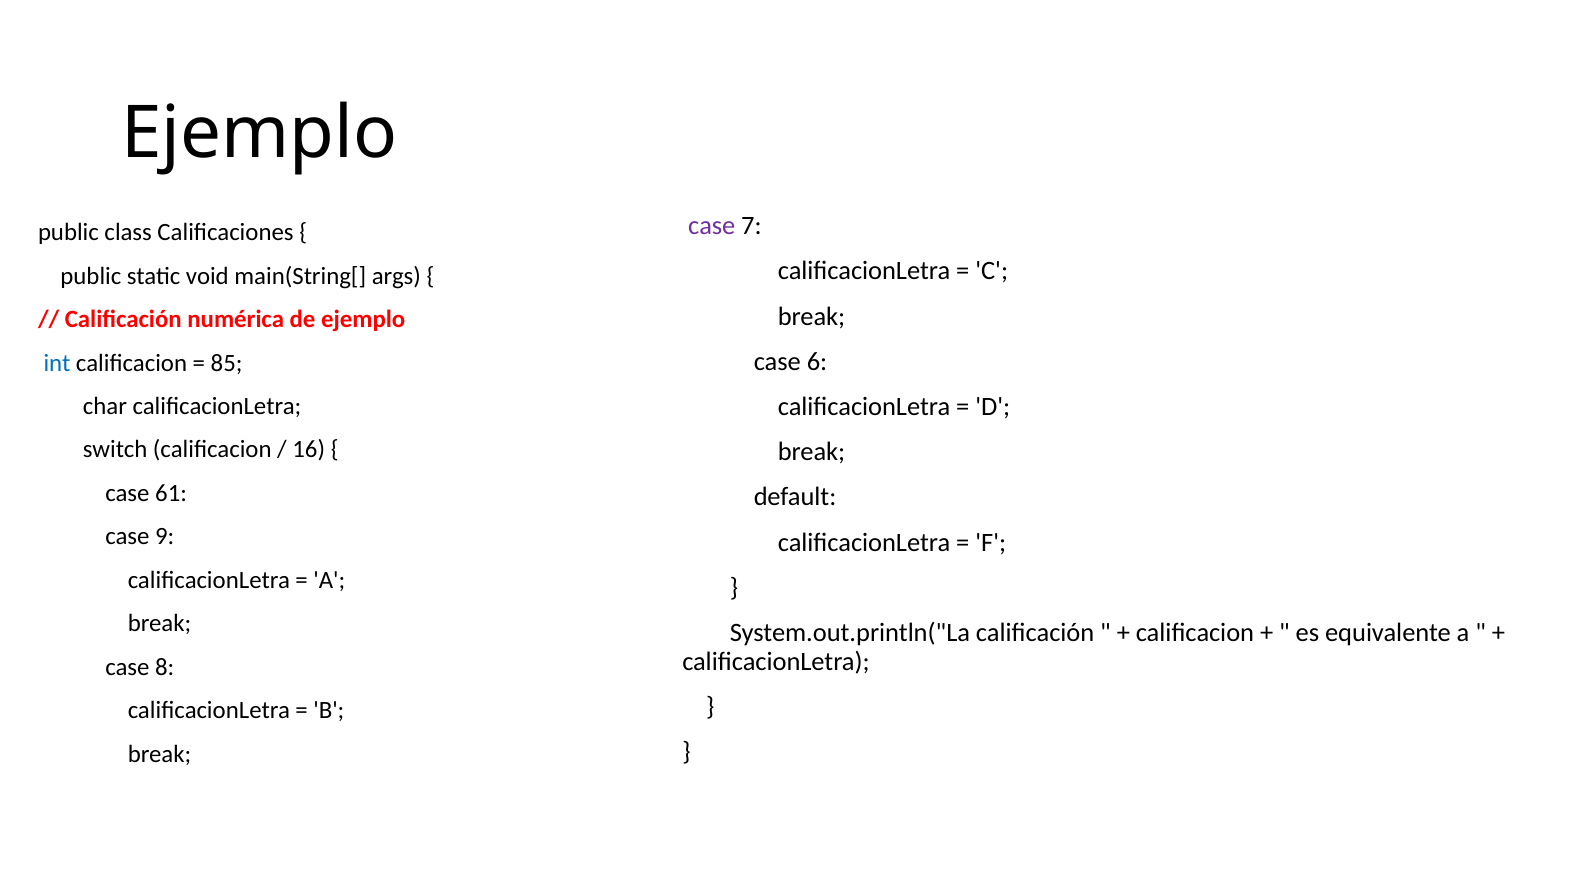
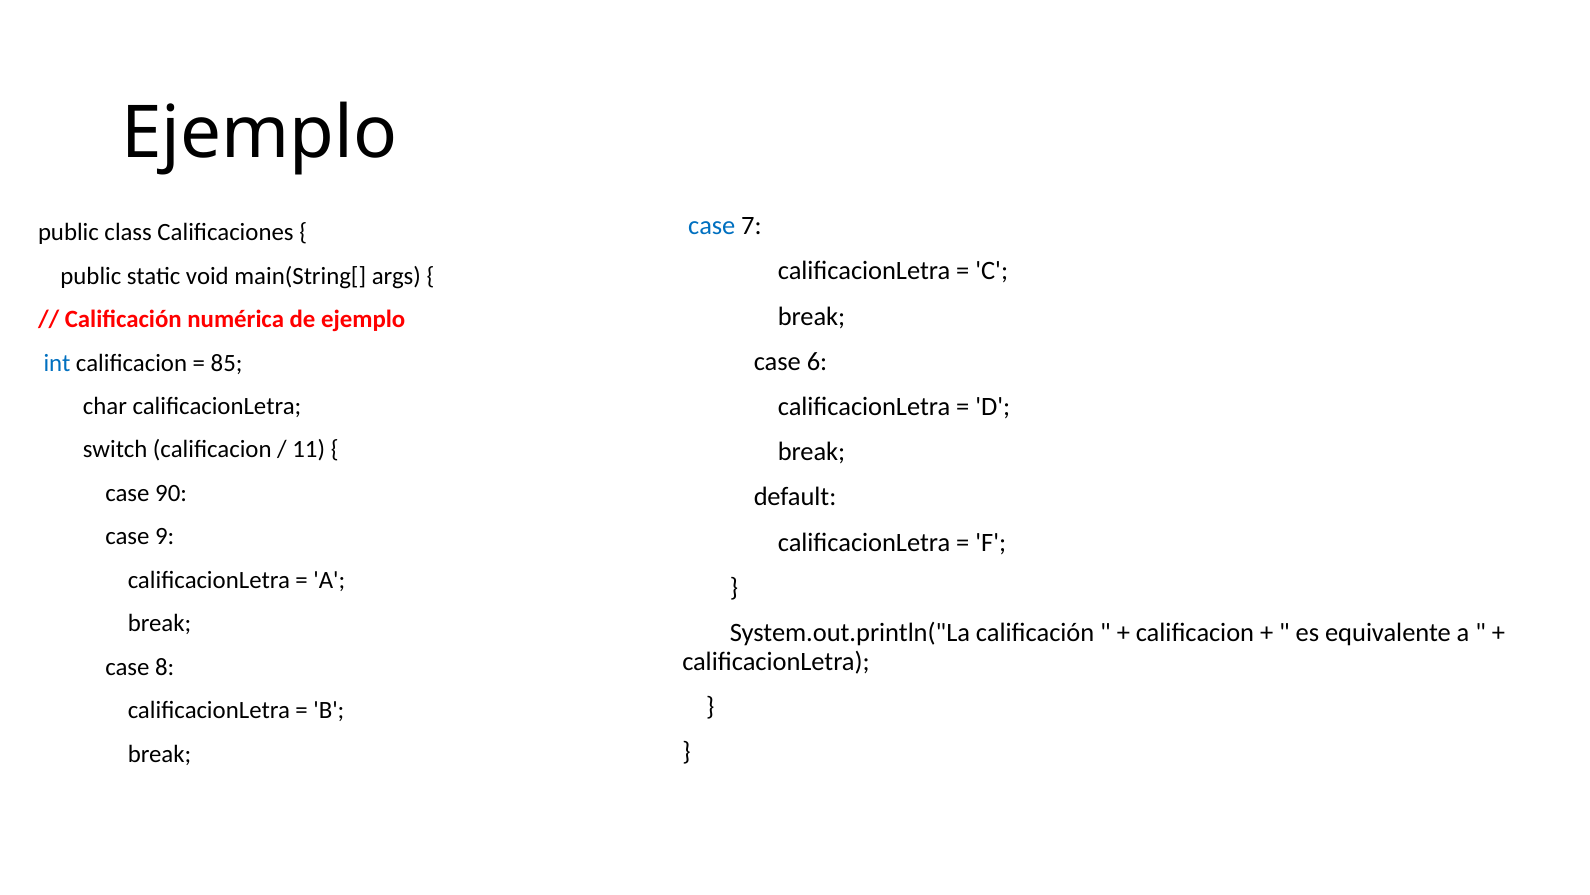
case colour: purple -> blue (712, 226)
16: 16 -> 11 (309, 449)
61: 61 -> 90 (171, 493)
